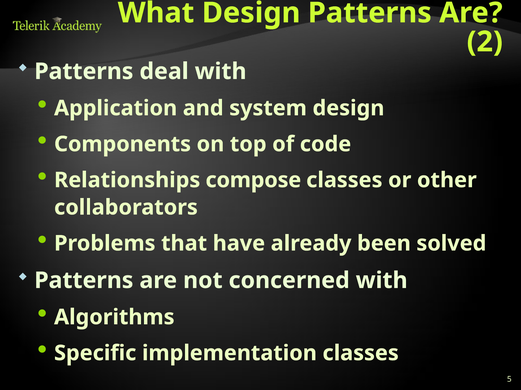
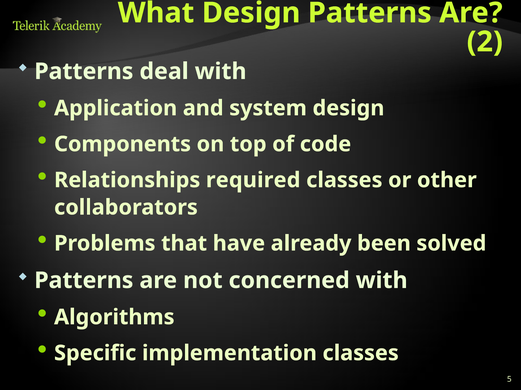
compose: compose -> required (253, 180)
